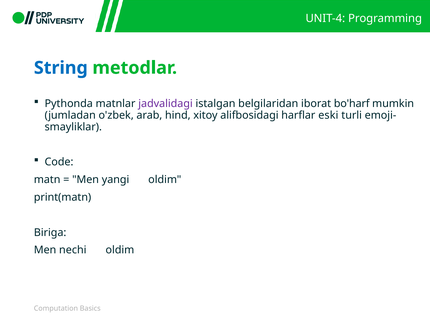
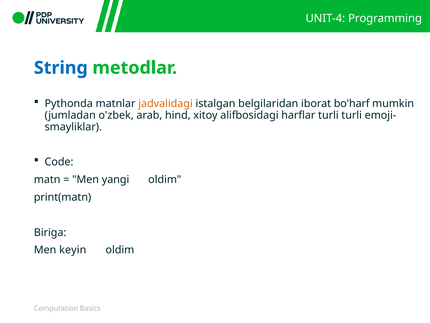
jadvalidagi colour: purple -> orange (166, 103)
harflar eski: eski -> turli (328, 115)
nechi: nechi -> keyin (73, 250)
